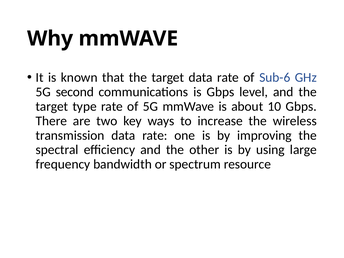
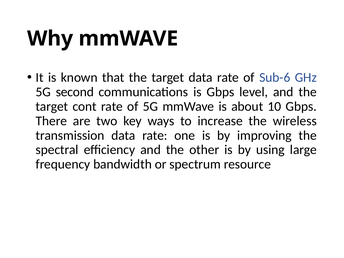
type: type -> cont (85, 106)
